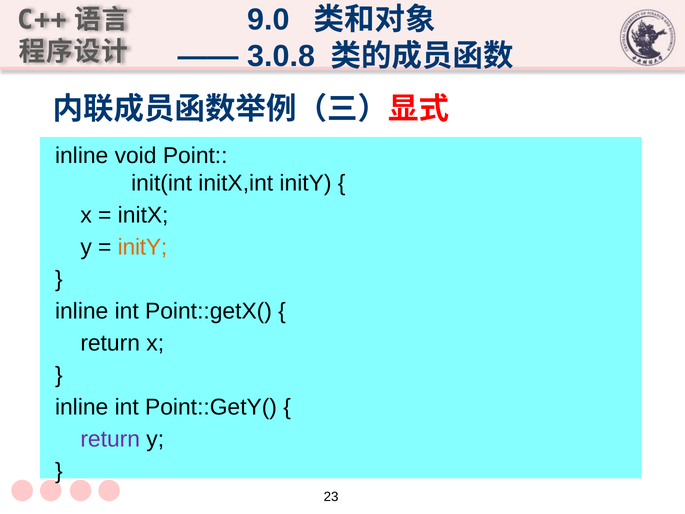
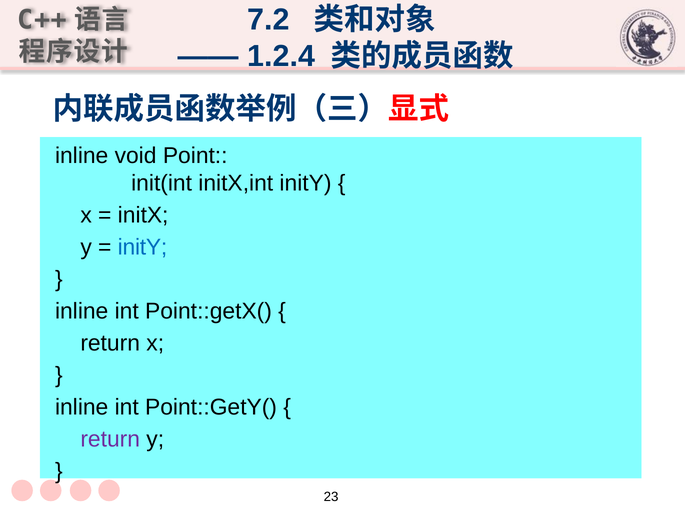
9.0: 9.0 -> 7.2 (268, 19)
3.0.8: 3.0.8 -> 1.2.4 (281, 56)
initY colour: orange -> blue (143, 247)
